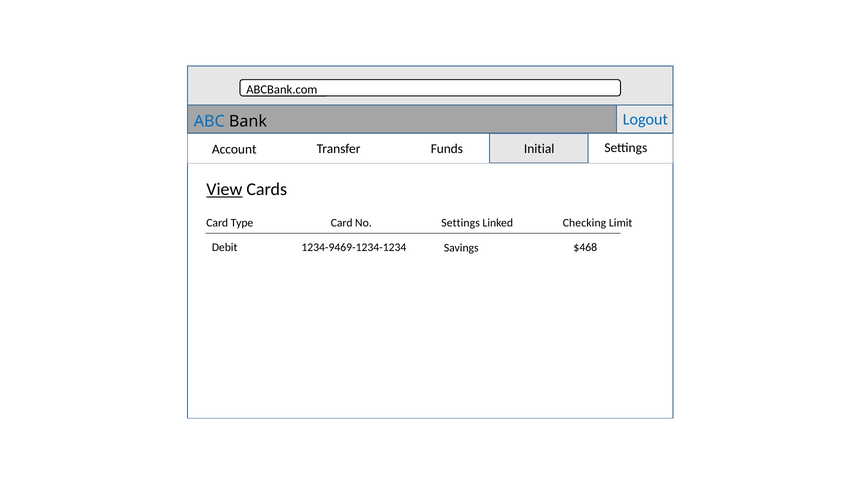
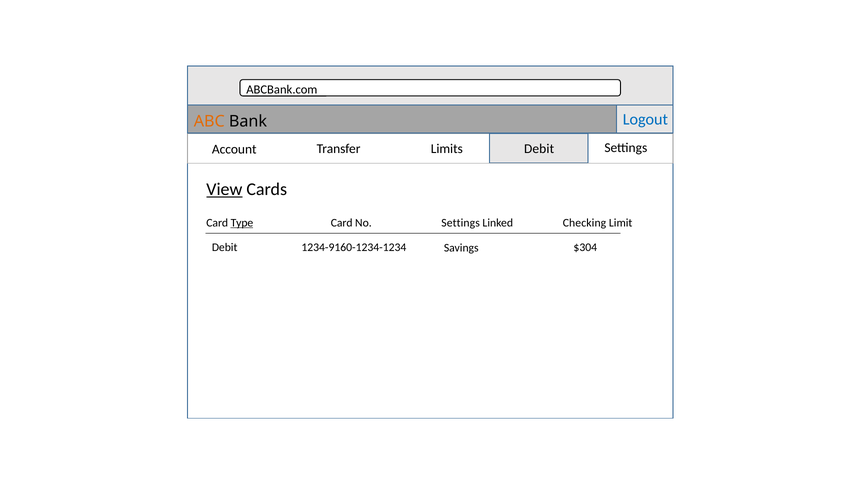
ABC colour: blue -> orange (209, 122)
Funds: Funds -> Limits (447, 149)
Initial: Initial -> Debit (539, 149)
Type underline: none -> present (242, 223)
1234-9469-1234-1234: 1234-9469-1234-1234 -> 1234-9160-1234-1234 (354, 248)
$468: $468 -> $304 (585, 248)
